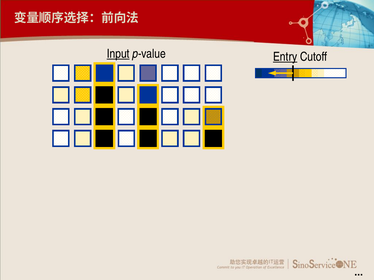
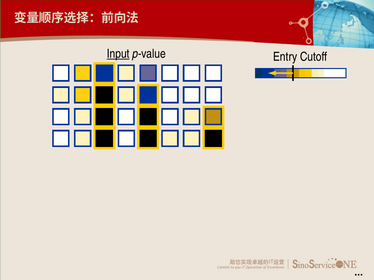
Entry underline: present -> none (285, 57)
